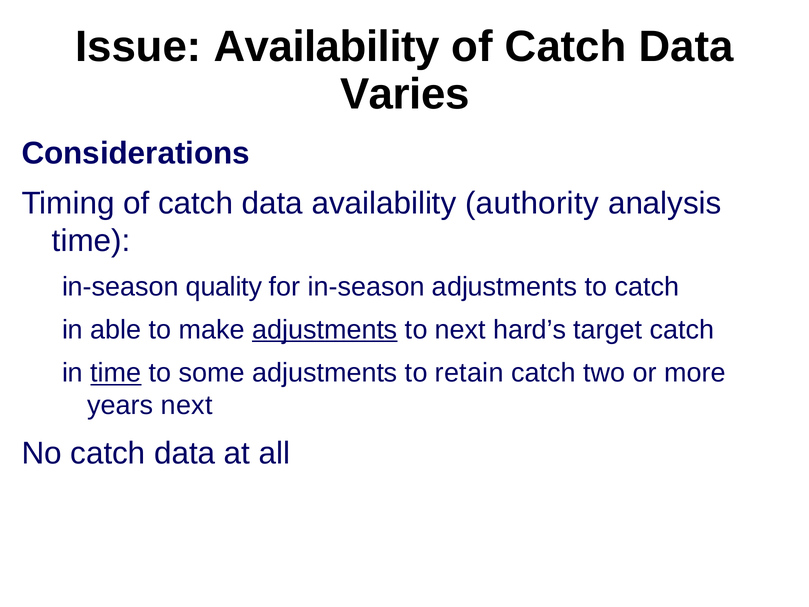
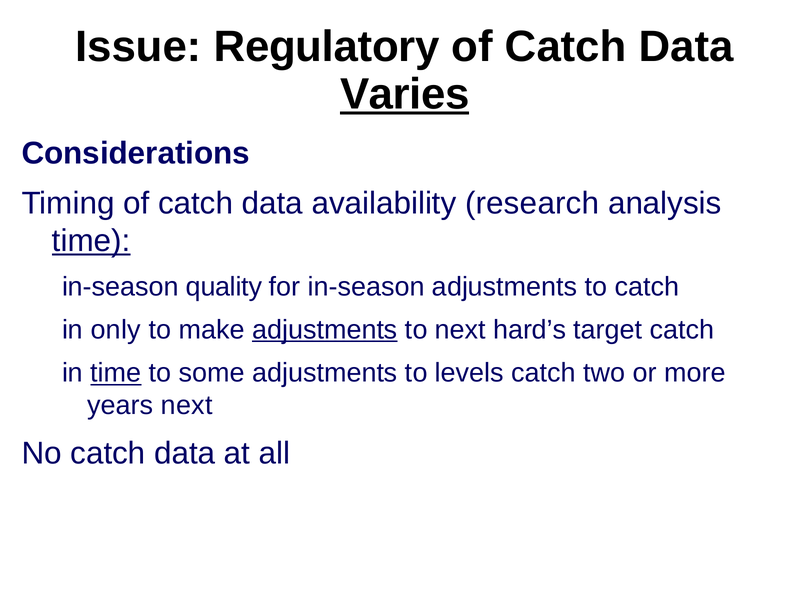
Issue Availability: Availability -> Regulatory (327, 47)
Varies underline: none -> present (405, 94)
authority: authority -> research (532, 203)
time underline: none -> present (91, 241)
able: able -> only (116, 330)
retain: retain -> levels (469, 373)
